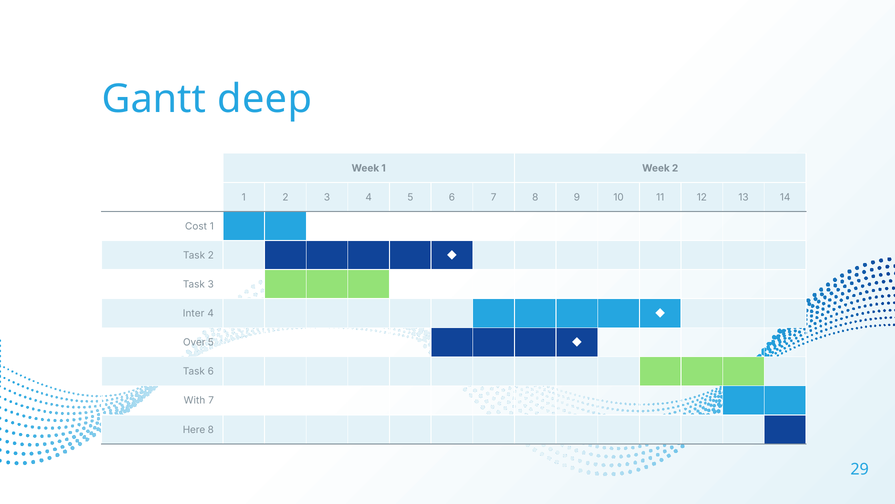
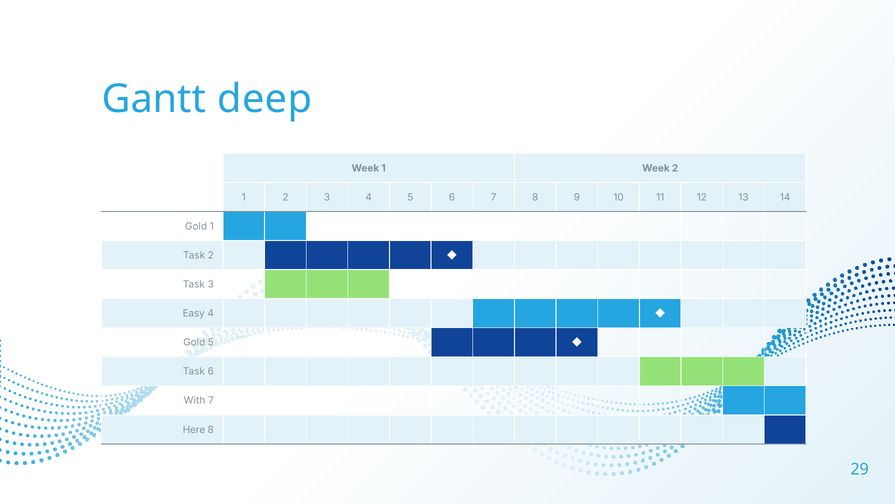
Cost: Cost -> Gold (196, 226)
Inter: Inter -> Easy (194, 313)
Over: Over -> Gold (194, 342)
